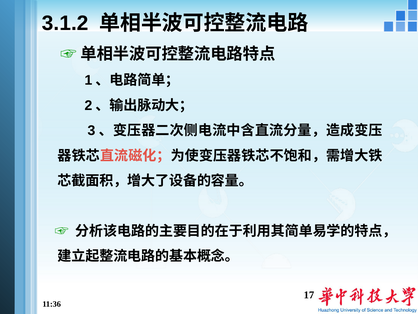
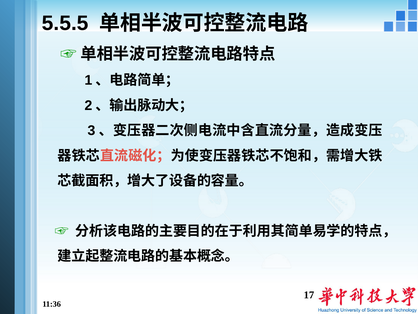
3.1.2: 3.1.2 -> 5.5.5 (65, 23)
